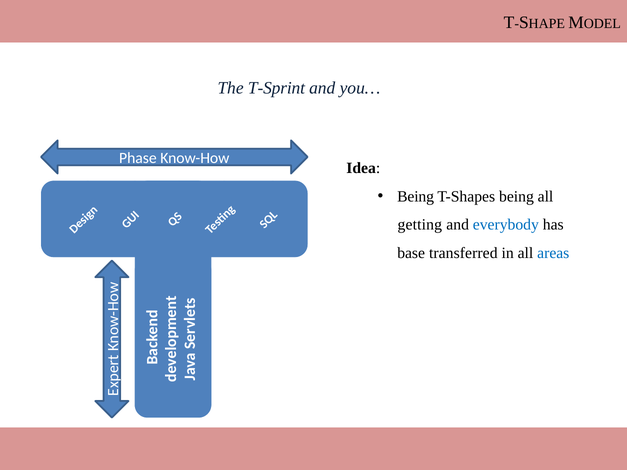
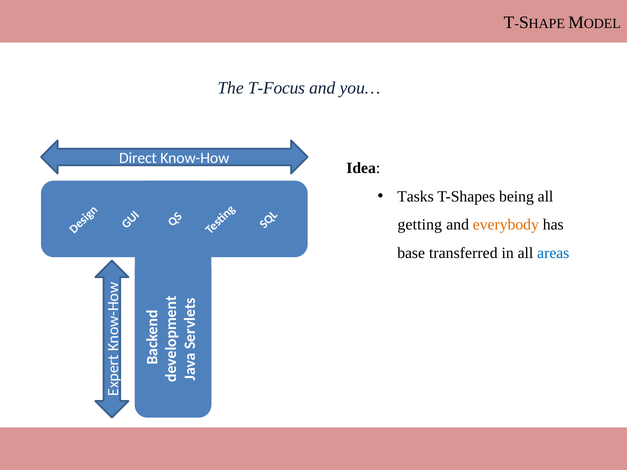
T-Sprint: T-Sprint -> T-Focus (276, 88)
Phase: Phase -> Direct (138, 158)
Being: Being -> Tasks (416, 197)
everybody colour: blue -> orange (506, 225)
